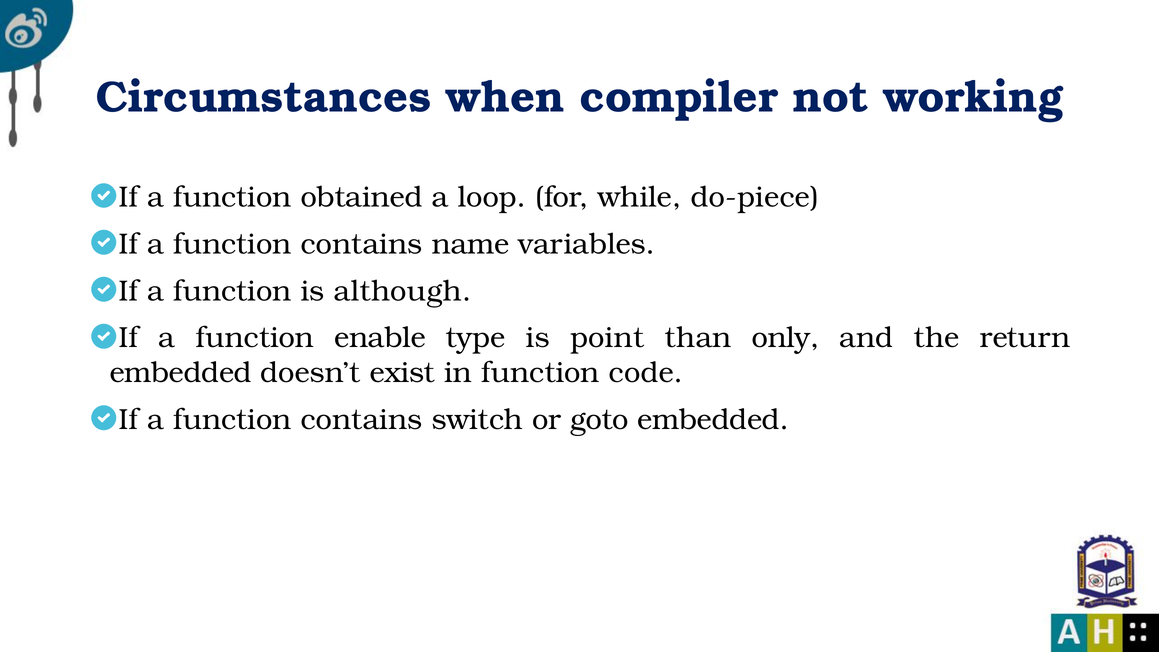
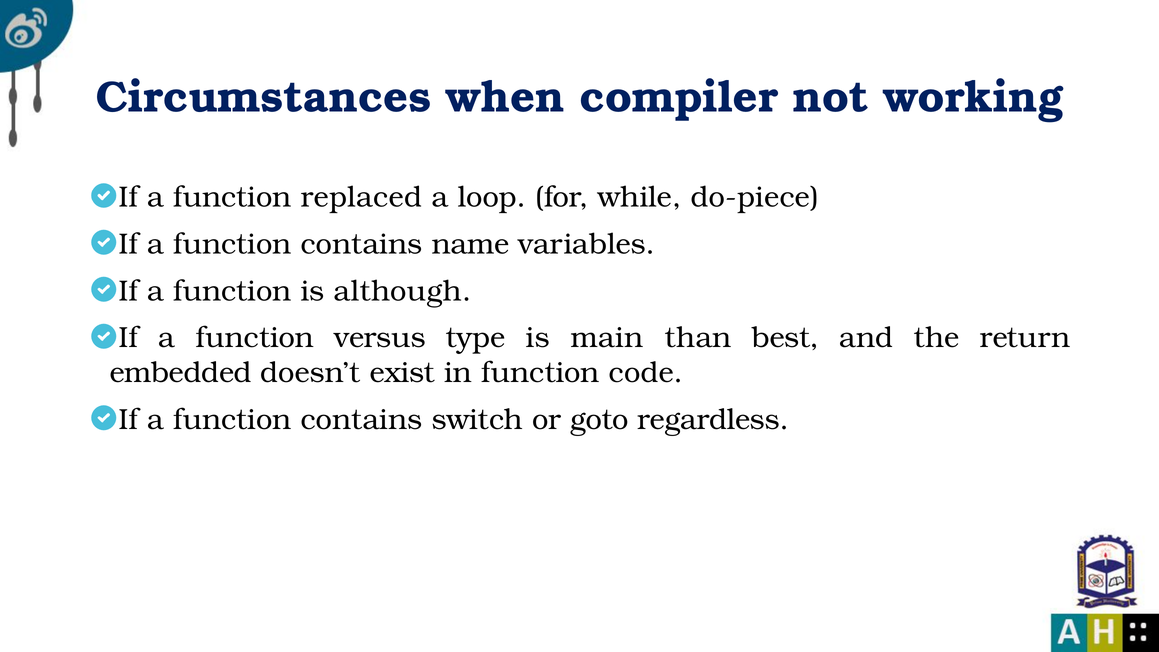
obtained: obtained -> replaced (361, 197)
enable: enable -> versus (380, 338)
point: point -> main (607, 338)
only: only -> best (786, 338)
goto embedded: embedded -> regardless (713, 419)
